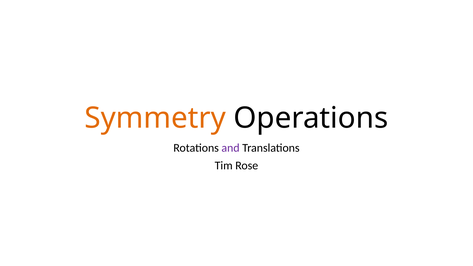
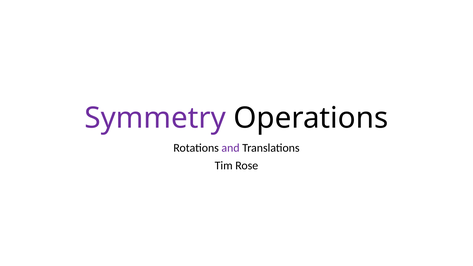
Symmetry colour: orange -> purple (155, 118)
